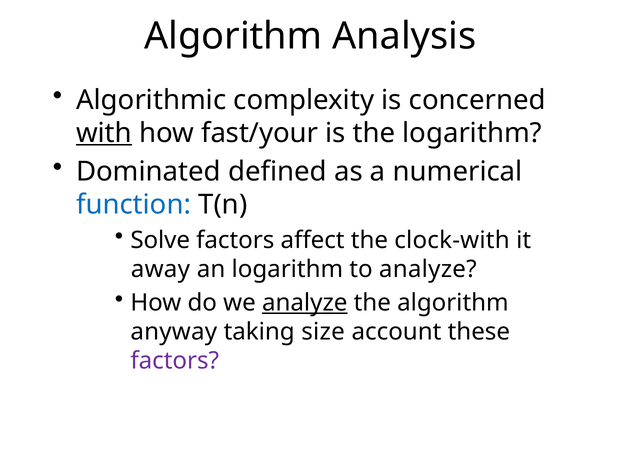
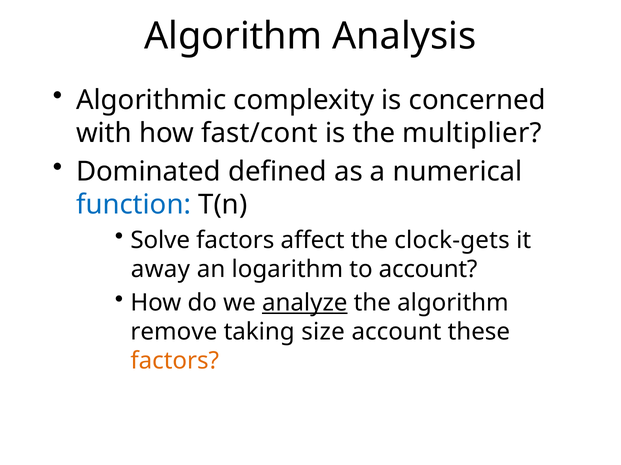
with underline: present -> none (104, 133)
fast/your: fast/your -> fast/cont (259, 133)
the logarithm: logarithm -> multiplier (472, 133)
clock-with: clock-with -> clock-gets (452, 241)
to analyze: analyze -> account (428, 270)
anyway: anyway -> remove (174, 333)
factors colour: purple -> orange (175, 361)
